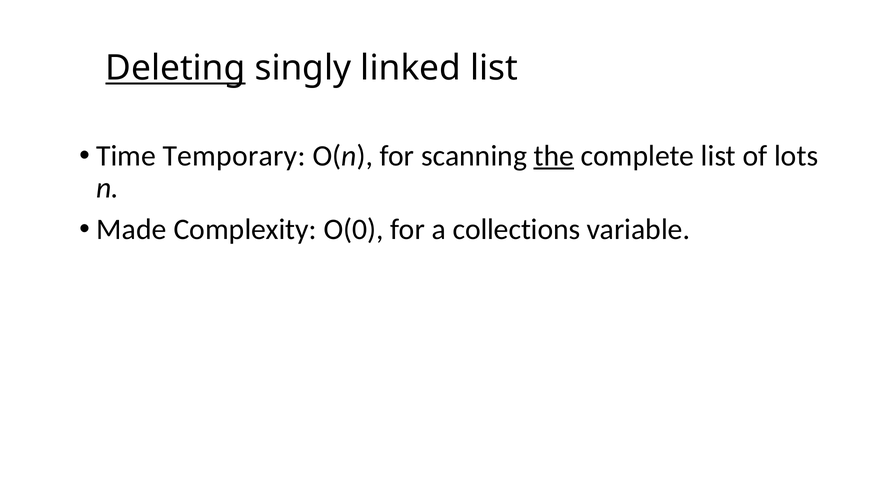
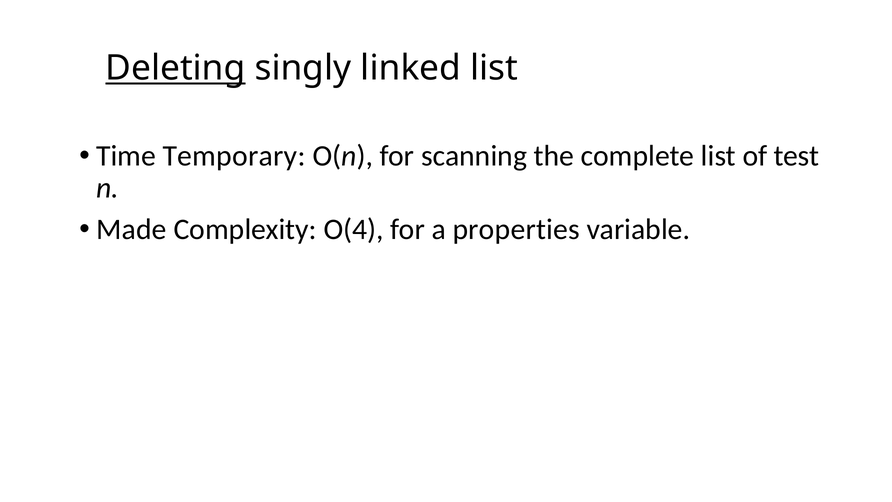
the underline: present -> none (554, 156)
lots: lots -> test (796, 156)
O(0: O(0 -> O(4 (354, 229)
collections: collections -> properties (516, 229)
